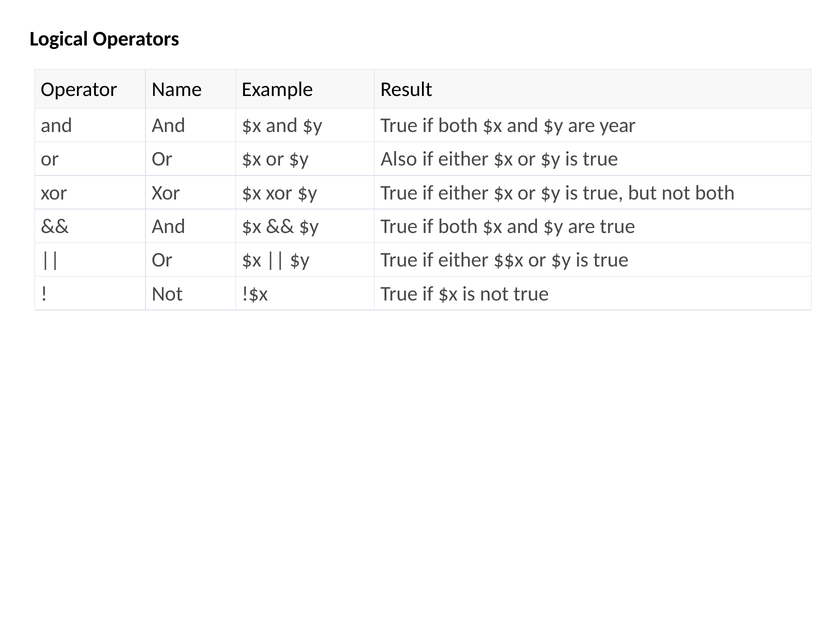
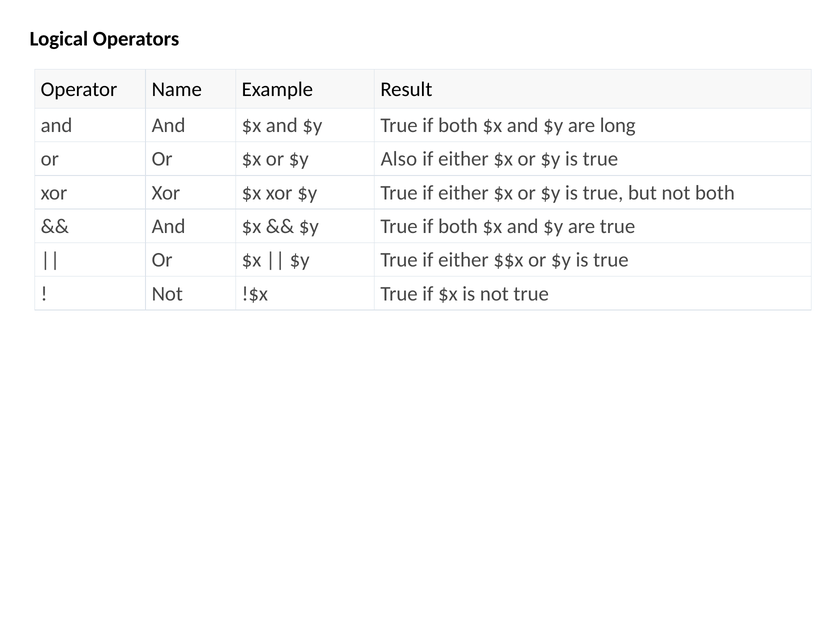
year: year -> long (618, 125)
